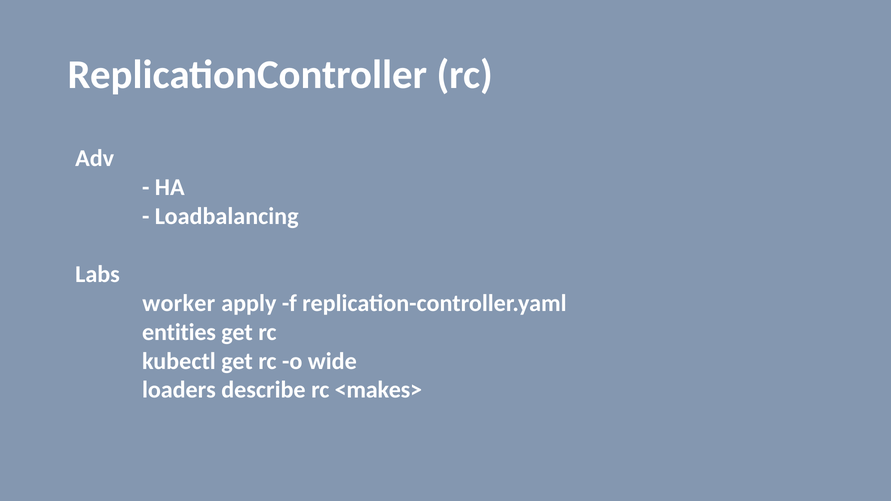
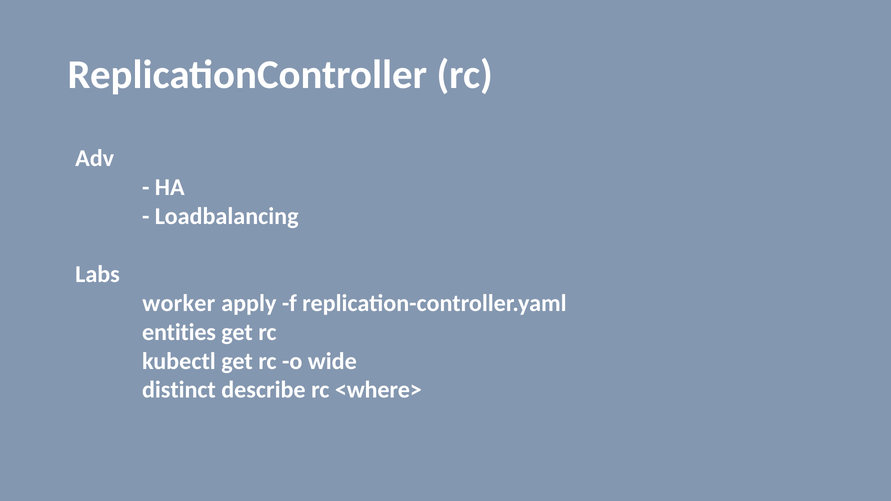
loaders: loaders -> distinct (179, 390)
<makes>: <makes> -> <where> (378, 390)
